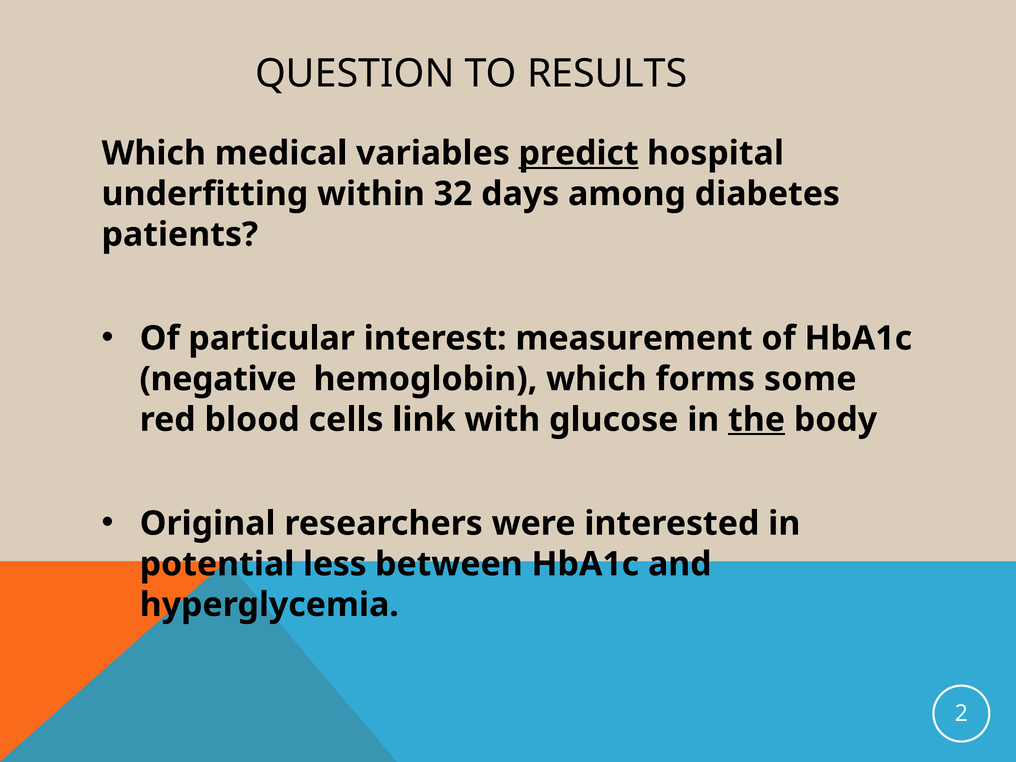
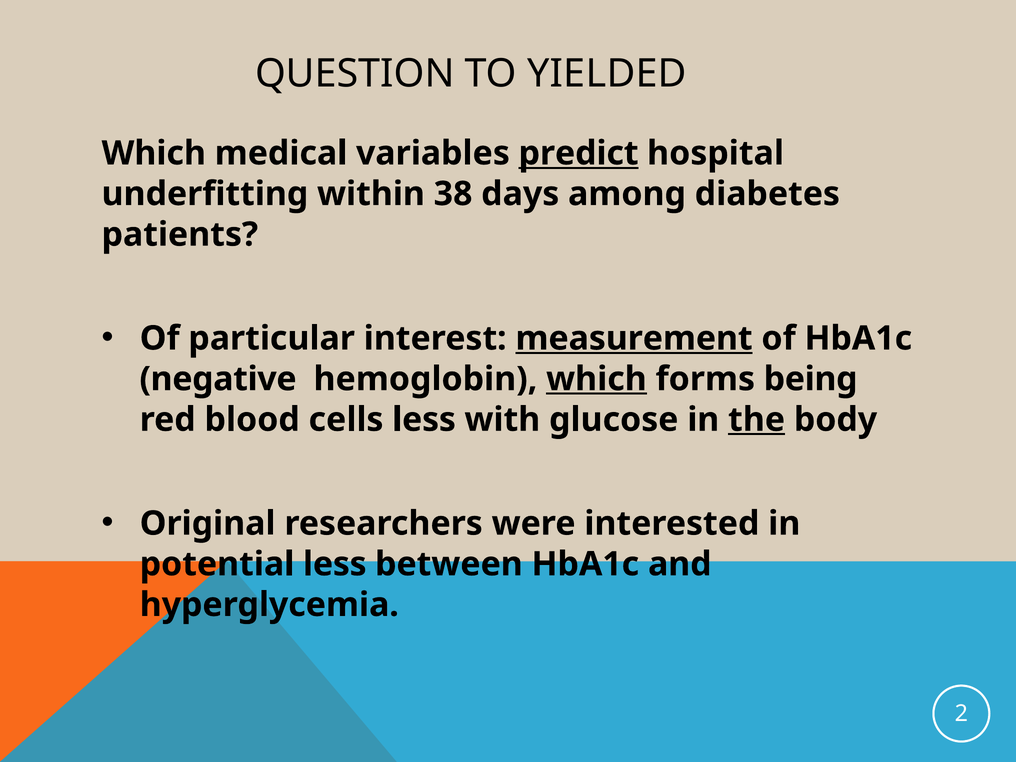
RESULTS: RESULTS -> YIELDED (607, 74)
32: 32 -> 38 (453, 194)
measurement underline: none -> present (634, 338)
which underline: none -> present (596, 379)
some: some -> being (811, 379)
cells link: link -> less (424, 420)
